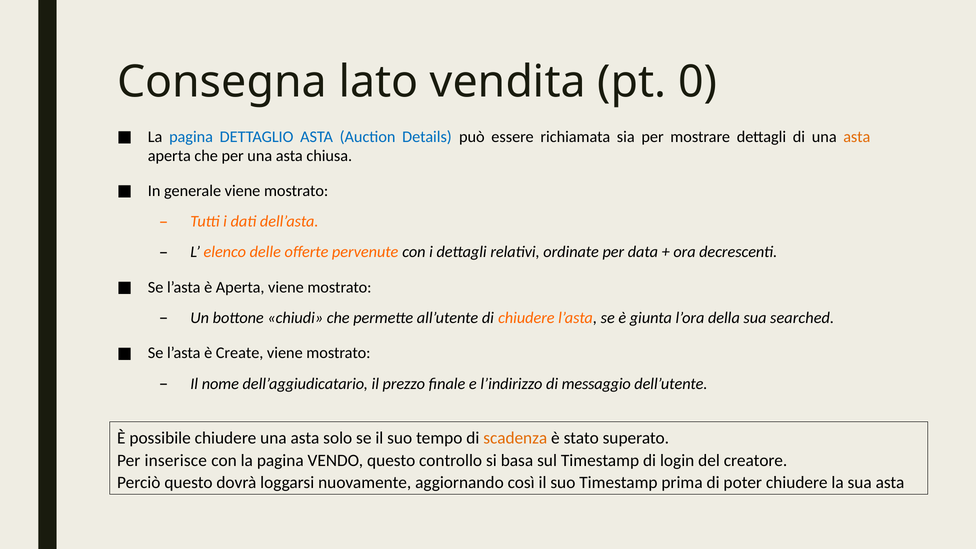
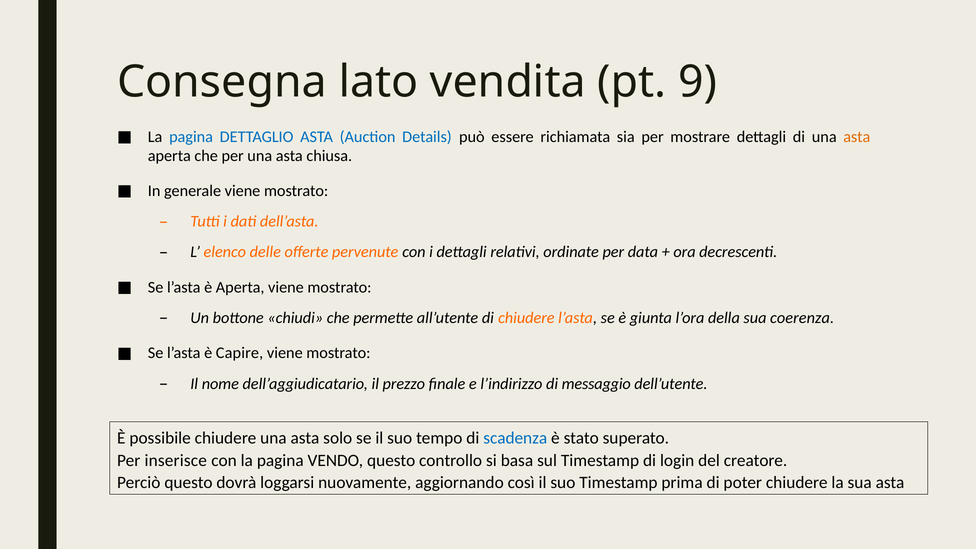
0: 0 -> 9 (698, 82)
searched: searched -> coerenza (802, 318)
Create: Create -> Capire (240, 353)
scadenza colour: orange -> blue (515, 438)
